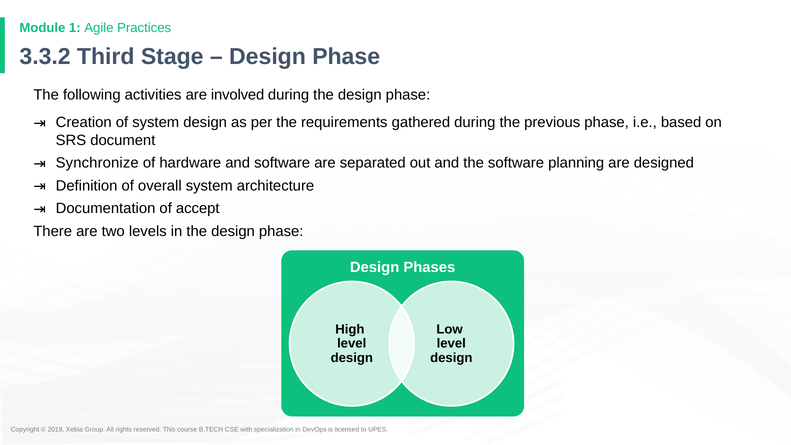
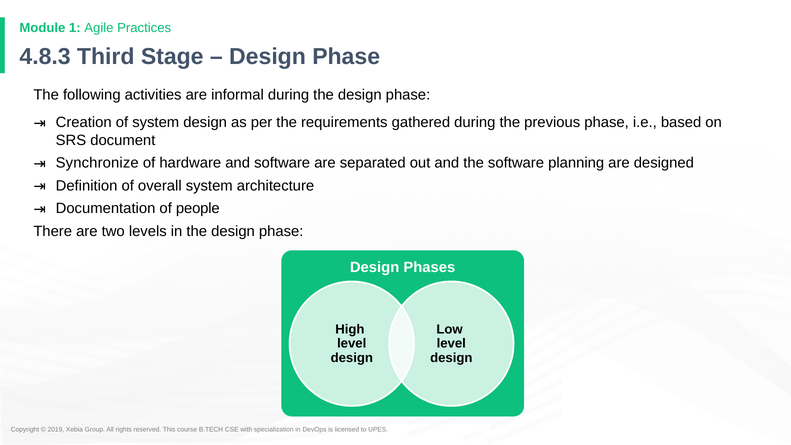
3.3.2: 3.3.2 -> 4.8.3 (45, 56)
involved: involved -> informal (238, 95)
accept: accept -> people (198, 208)
